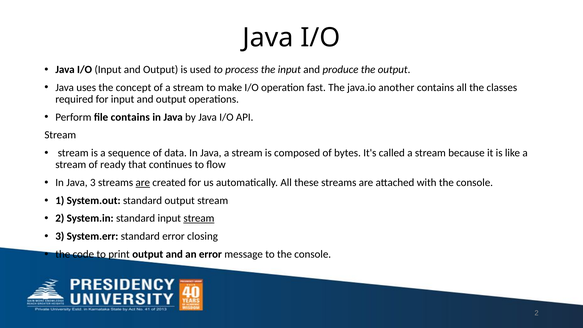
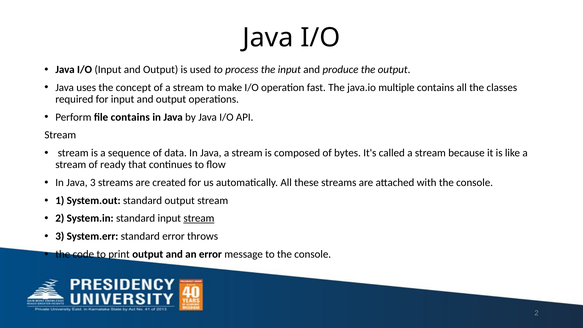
another: another -> multiple (396, 87)
are underline: present -> none (143, 183)
closing: closing -> throws (203, 236)
